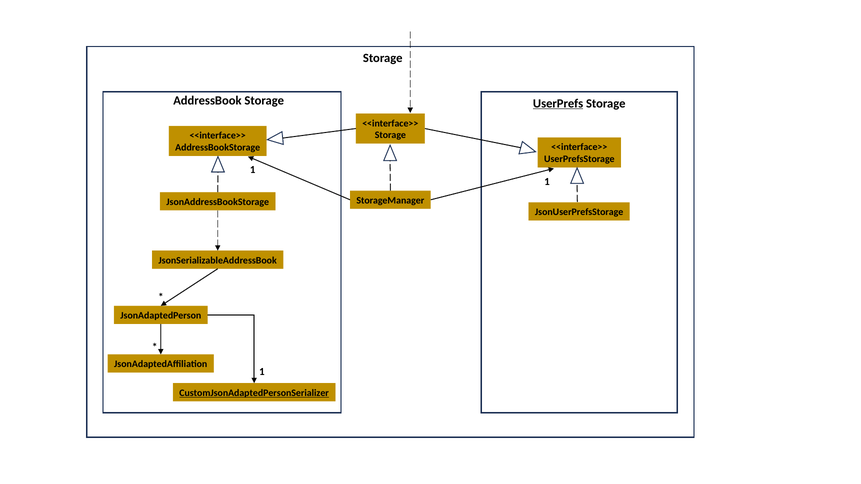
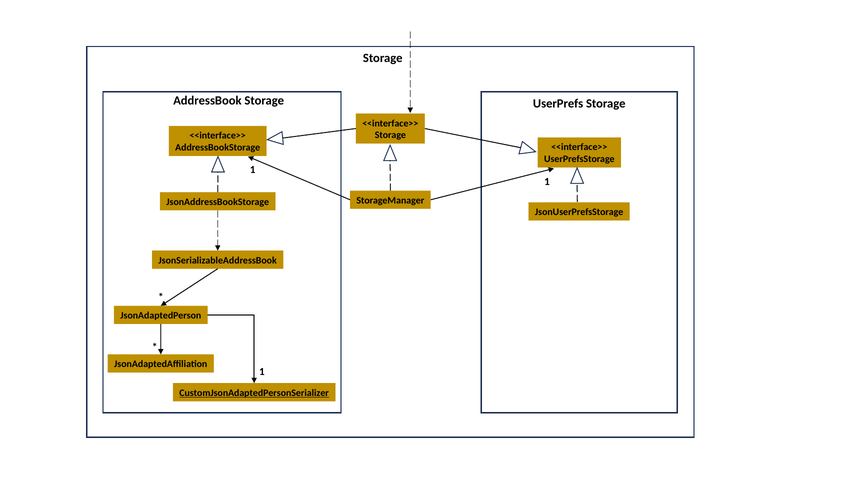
UserPrefs underline: present -> none (558, 103)
